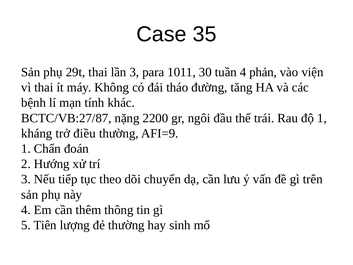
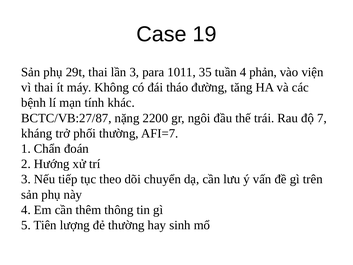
35: 35 -> 19 (205, 34)
30: 30 -> 35 (205, 72)
độ 1: 1 -> 7 (322, 118)
điều: điều -> phối (85, 133)
AFI=9: AFI=9 -> AFI=7 (160, 133)
